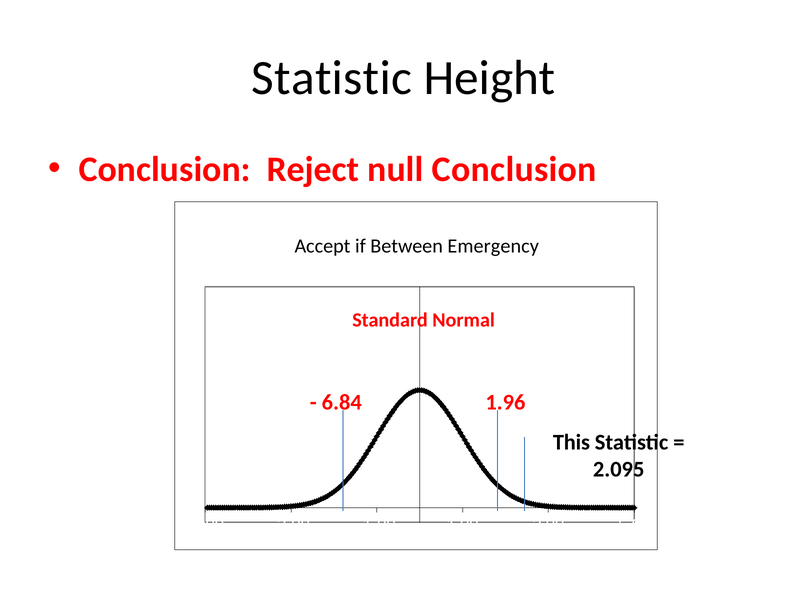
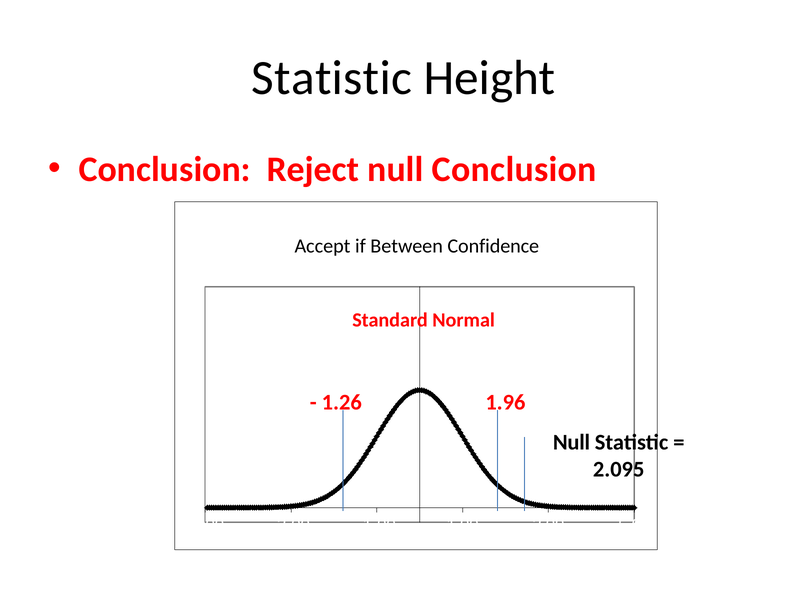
Emergency: Emergency -> Confidence (493, 246)
6.84: 6.84 -> 1.26 (342, 402)
This: This -> Null (571, 443)
